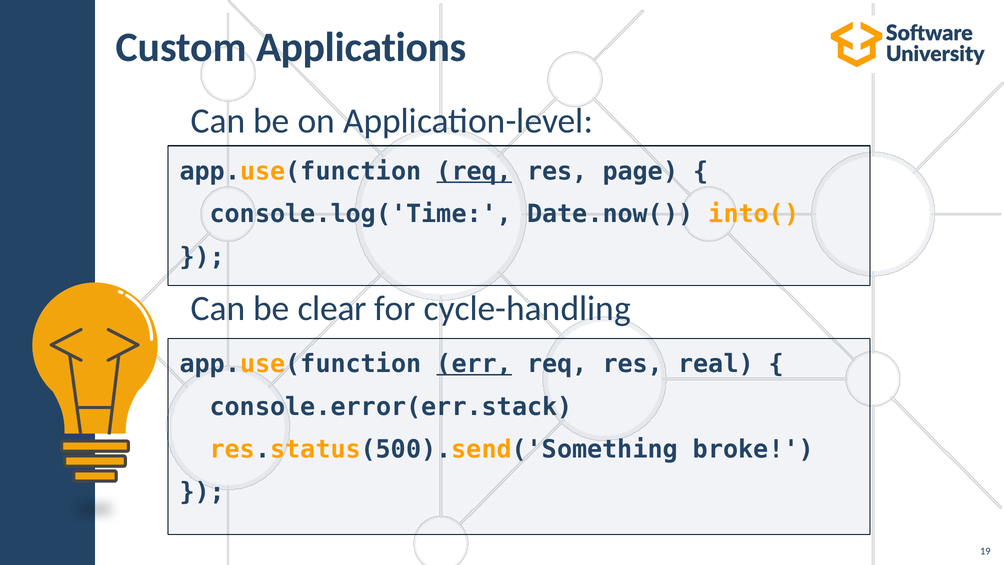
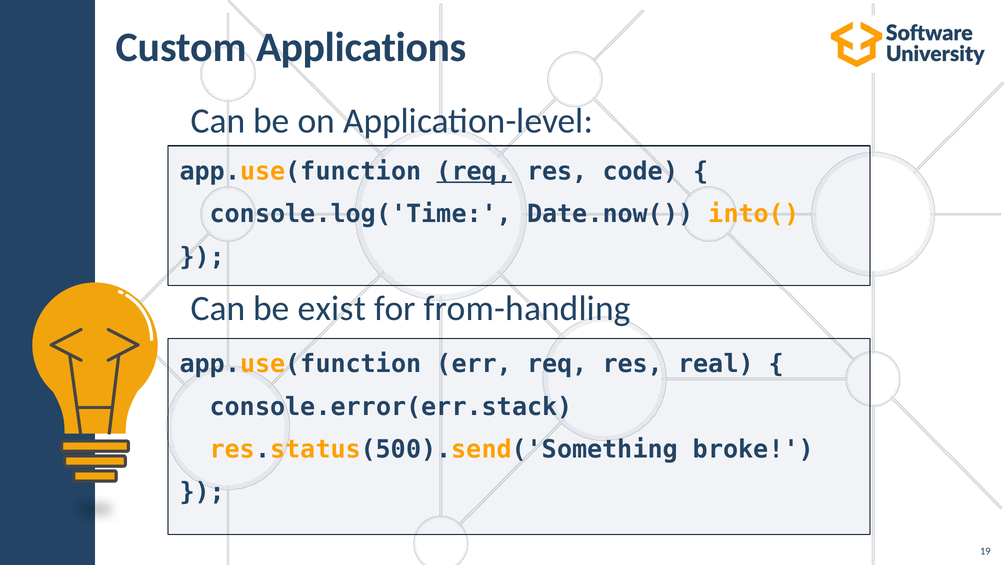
page: page -> code (640, 171)
clear: clear -> exist (332, 308)
cycle-handling: cycle-handling -> from-handling (527, 308)
err underline: present -> none (474, 364)
